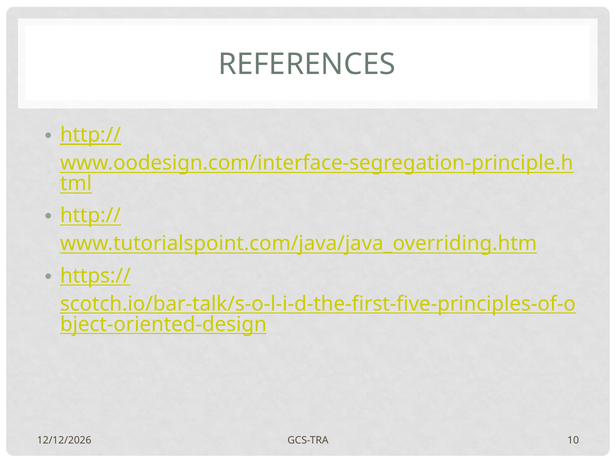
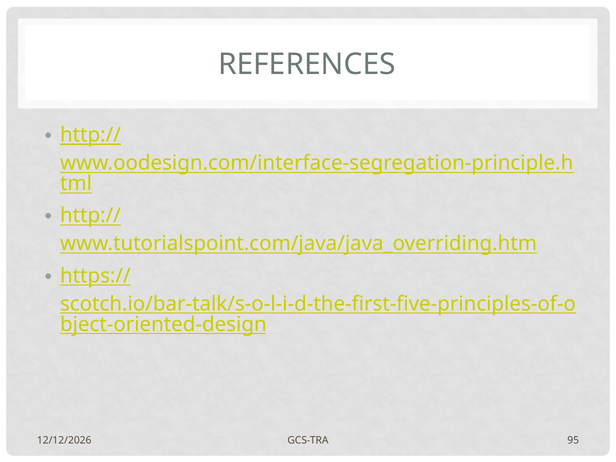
10: 10 -> 95 (573, 440)
